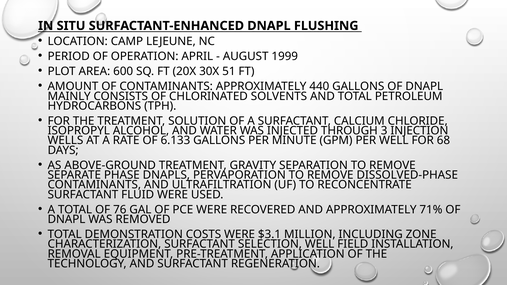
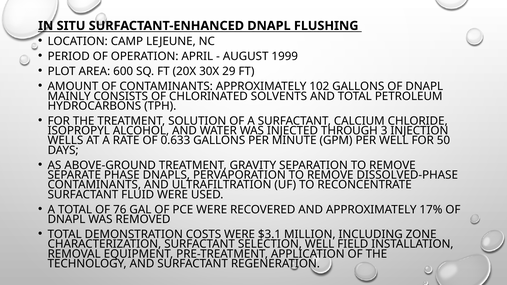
51: 51 -> 29 (229, 71)
440: 440 -> 102 (319, 86)
6.133: 6.133 -> 0.633 (175, 141)
68: 68 -> 50 (443, 141)
71%: 71% -> 17% (431, 210)
